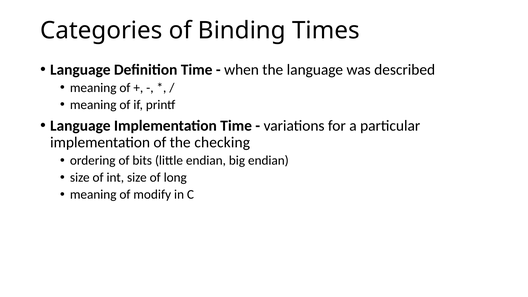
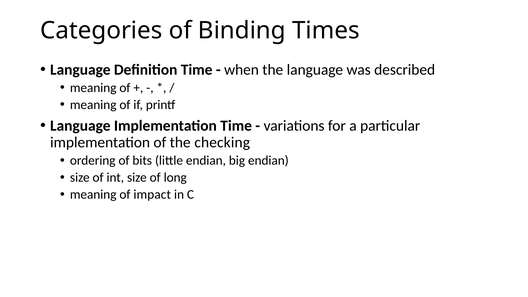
modify: modify -> impact (152, 195)
